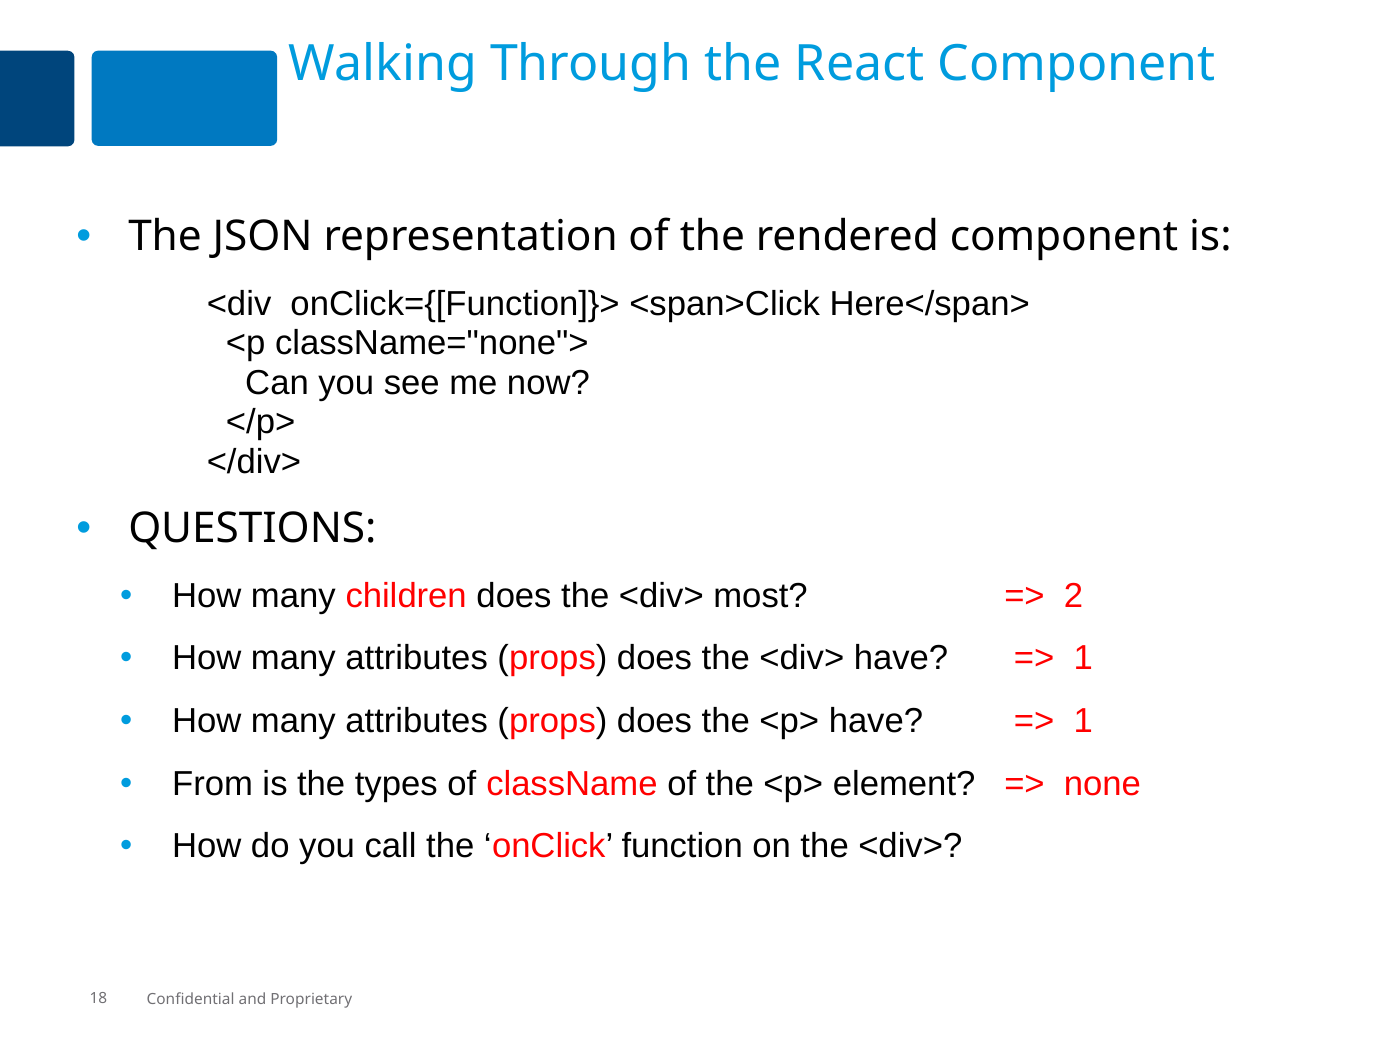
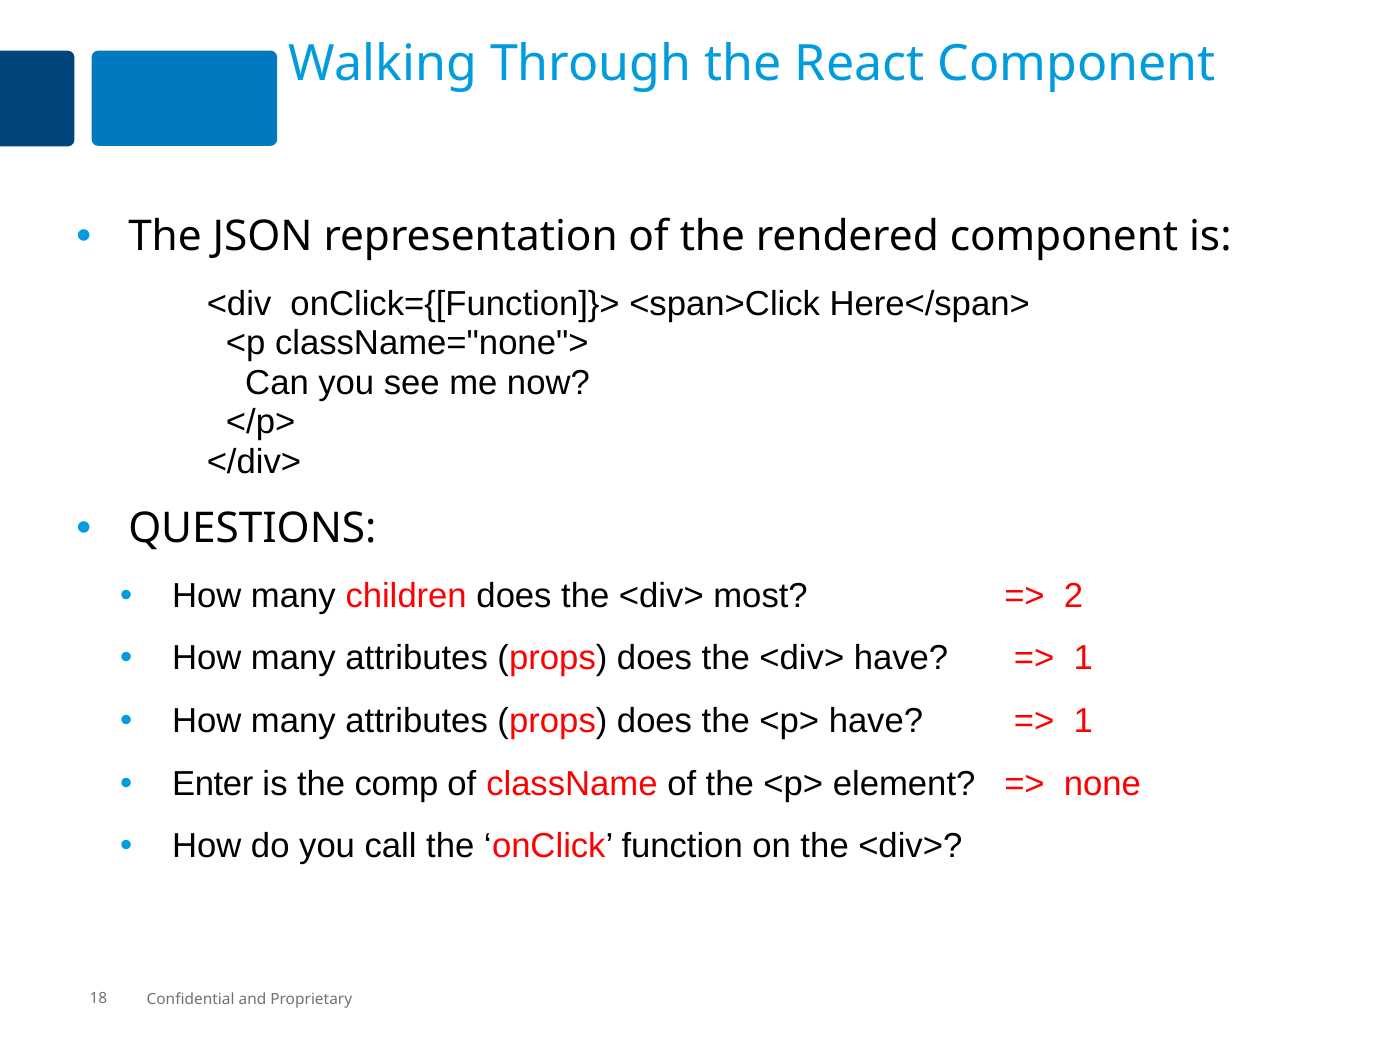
From: From -> Enter (213, 784)
types: types -> comp (397, 784)
